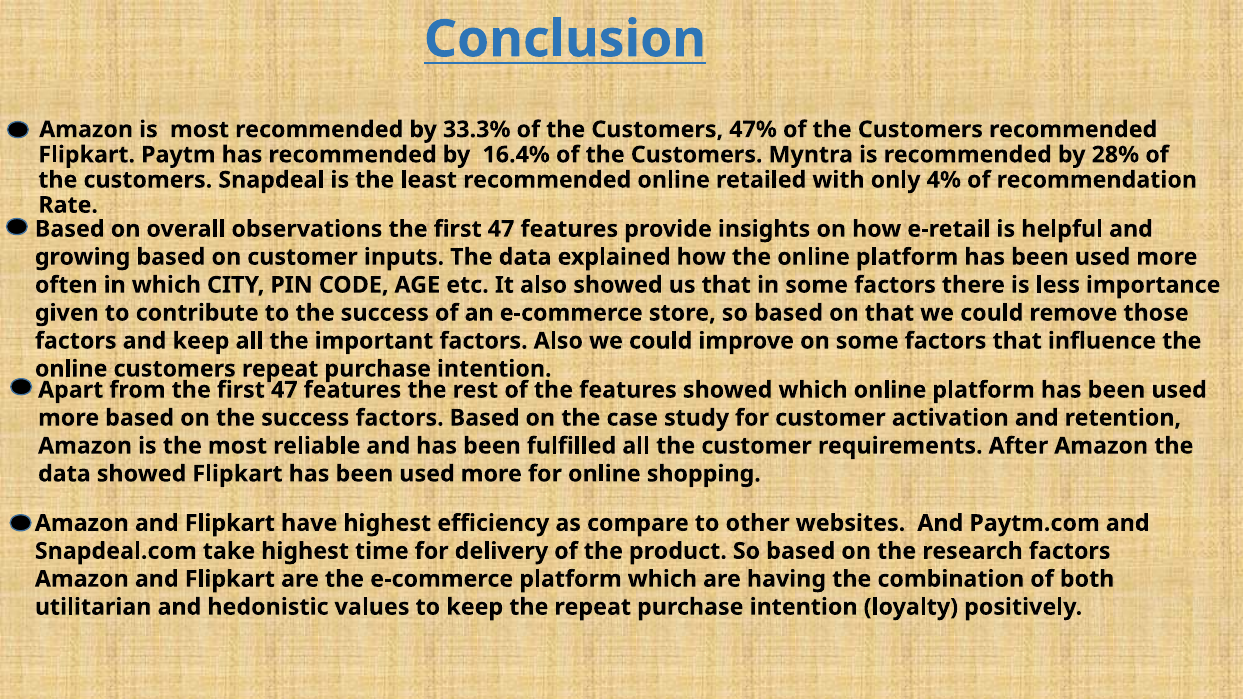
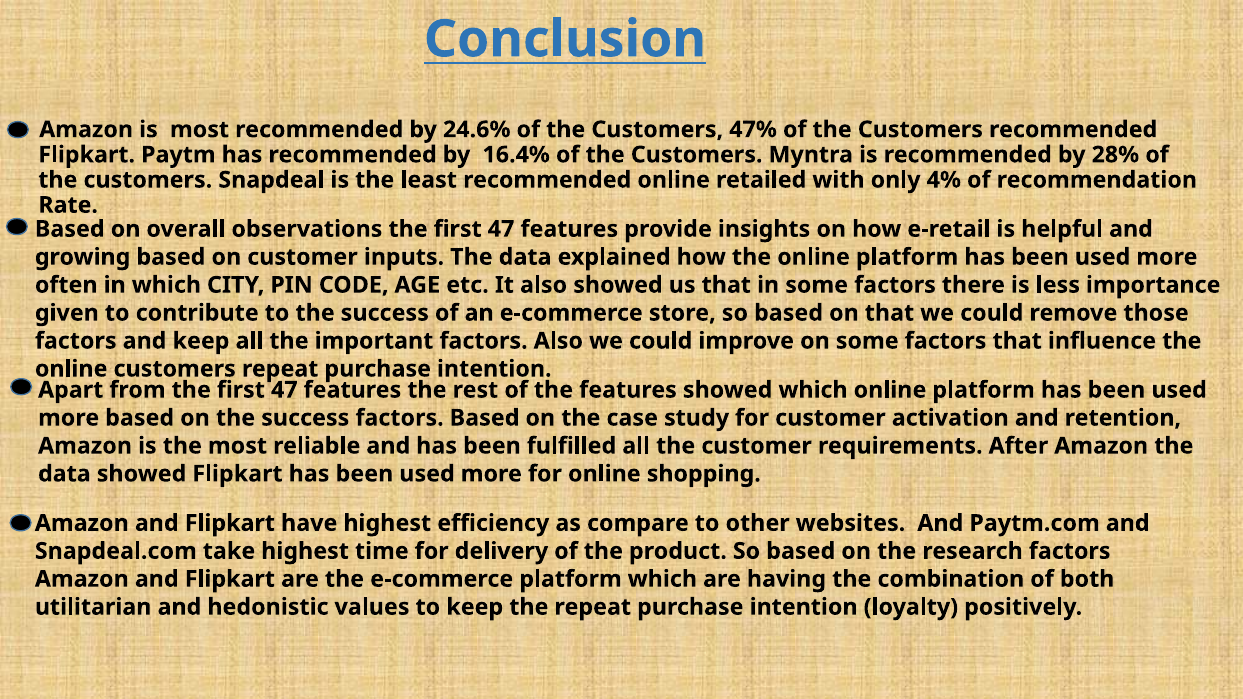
33.3%: 33.3% -> 24.6% (477, 130)
